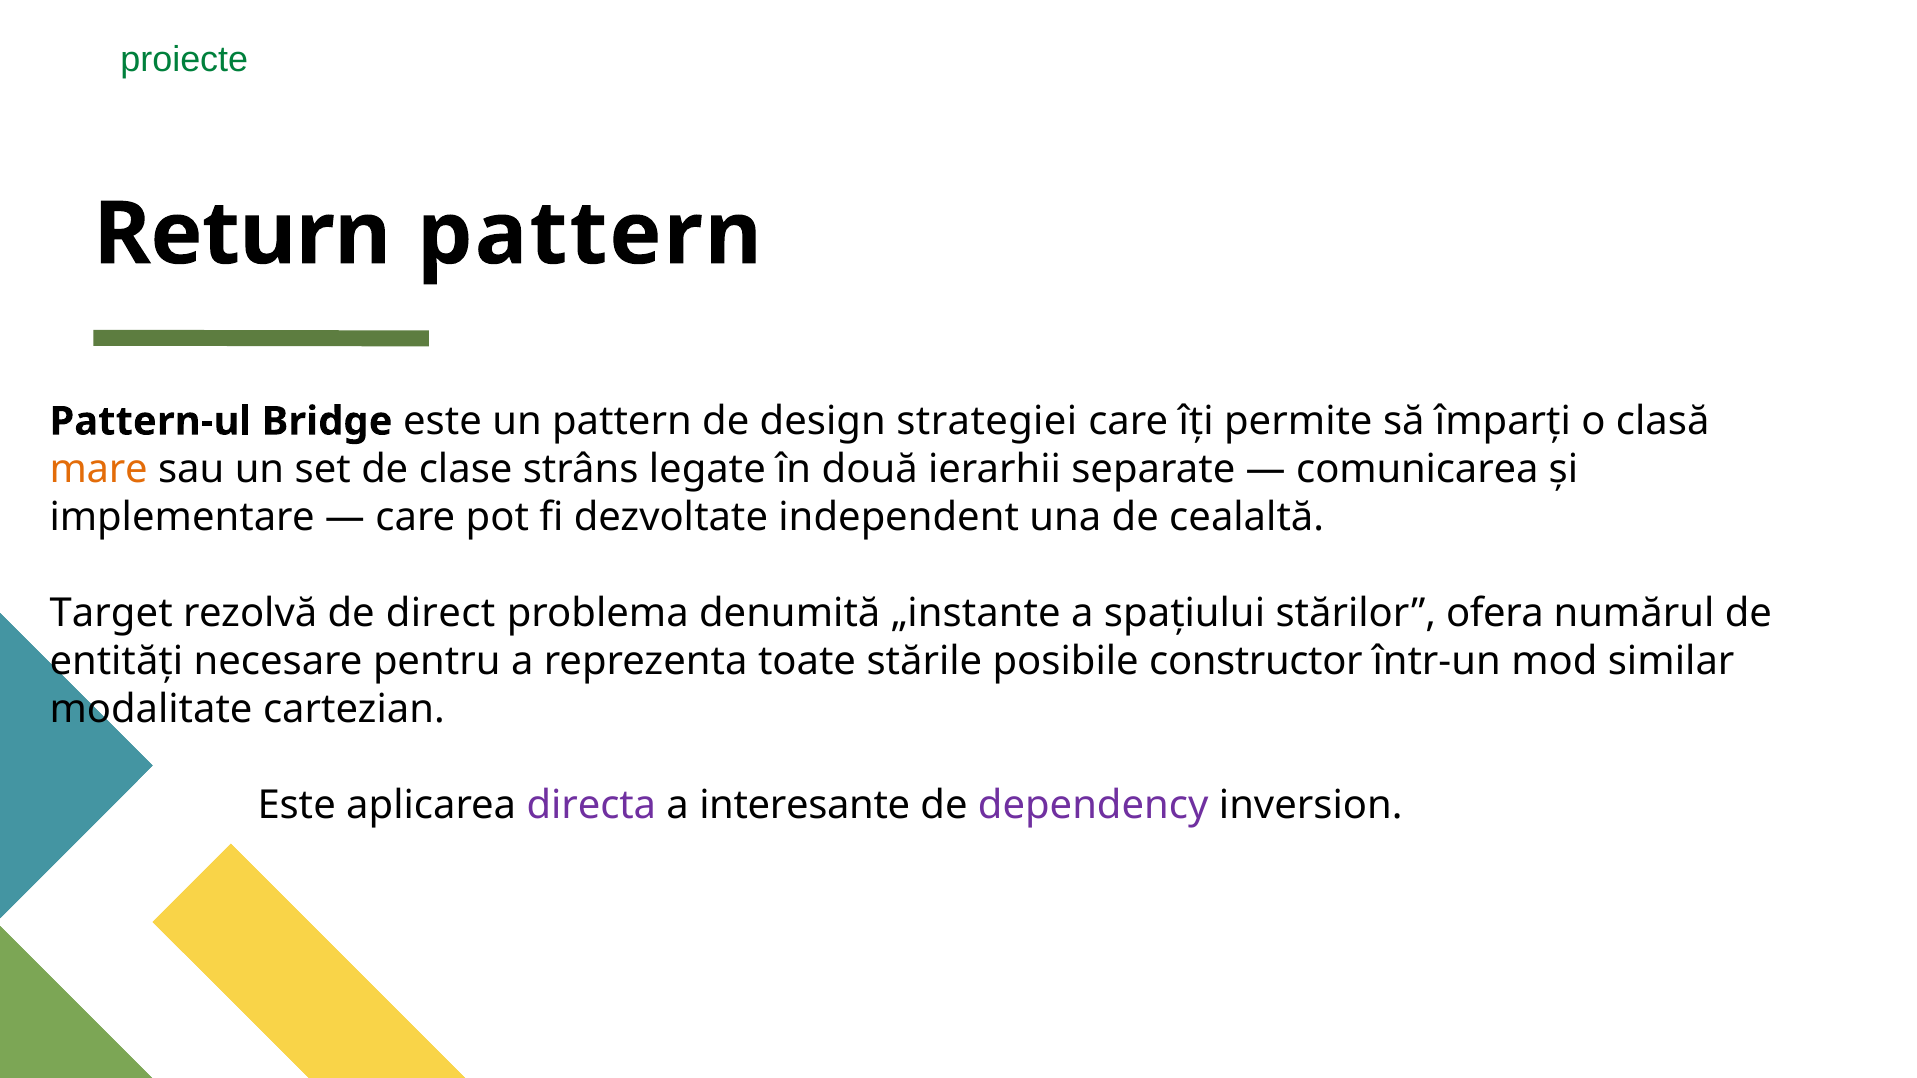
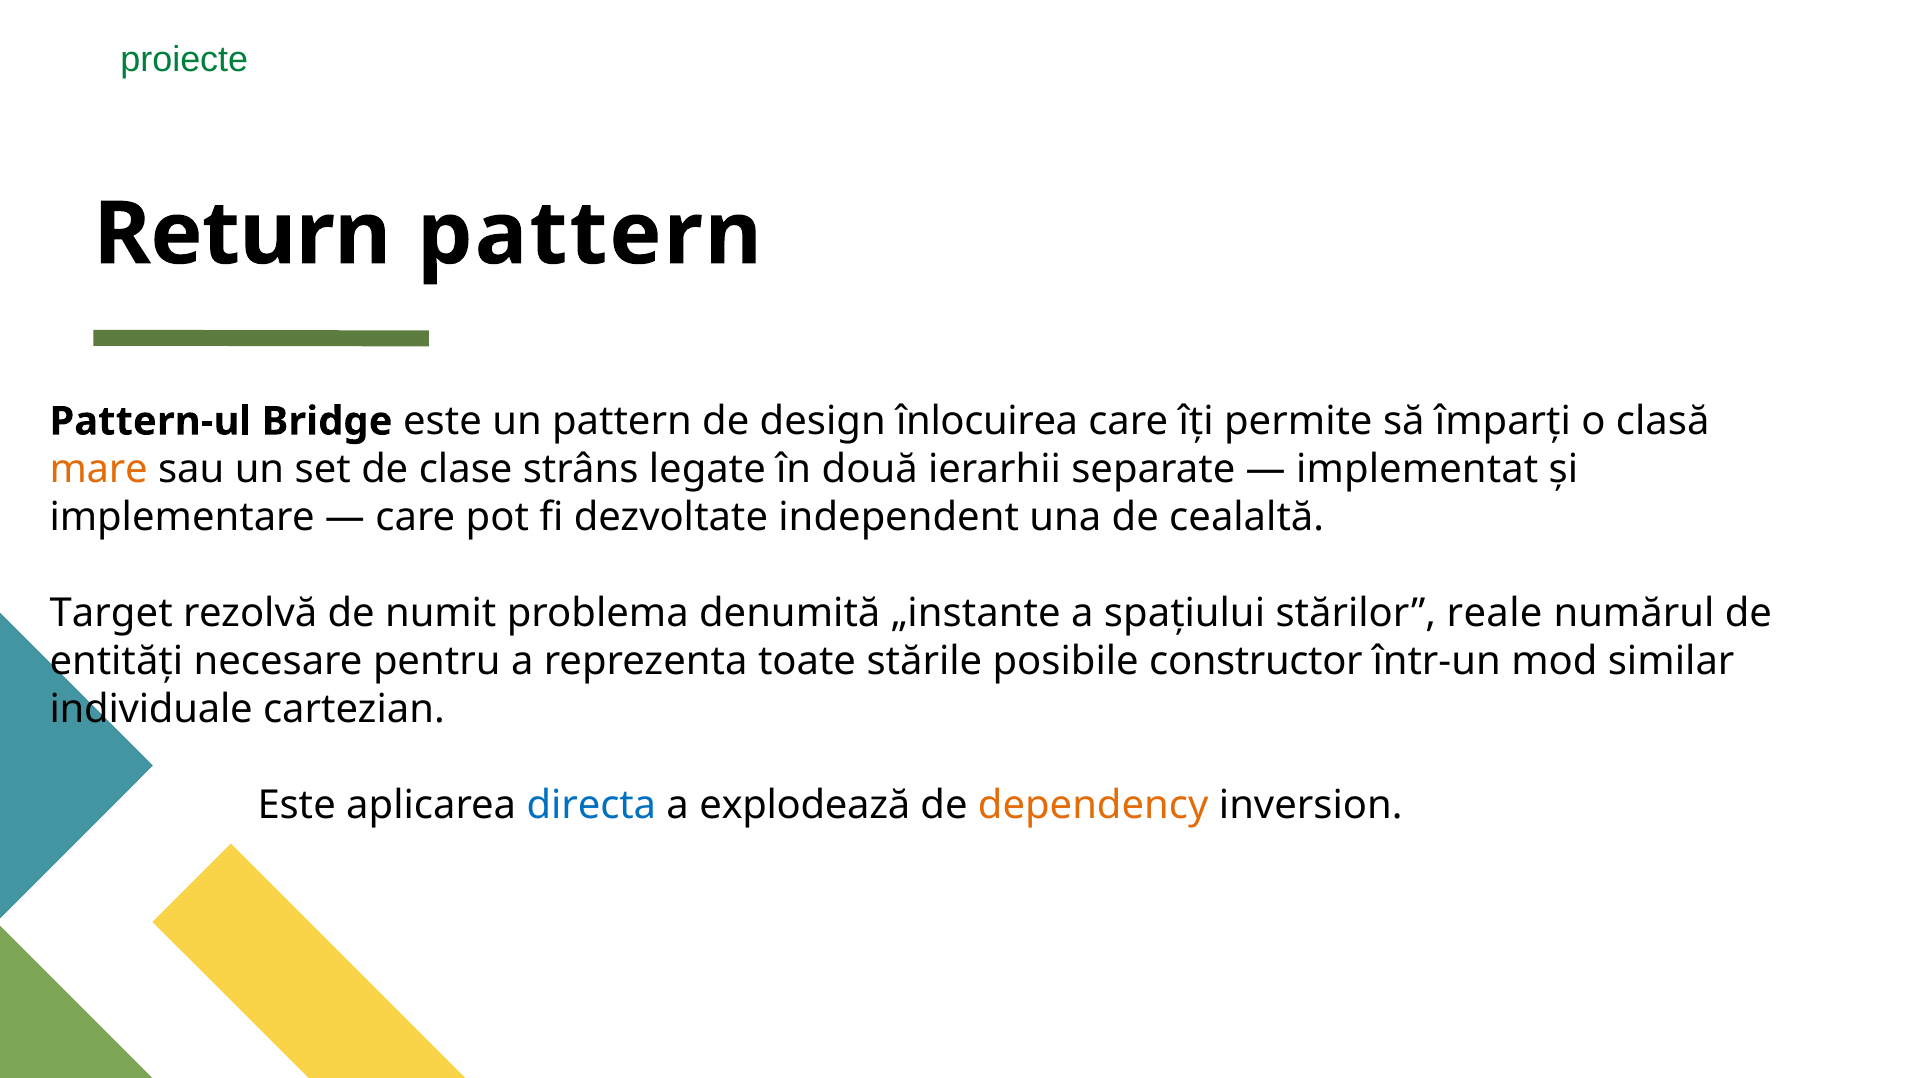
strategiei: strategiei -> înlocuirea (987, 422)
comunicarea: comunicarea -> implementat (1417, 469)
direct: direct -> numit (441, 613)
stărilor ofera: ofera -> reale (1495, 613)
modalitate: modalitate -> individuale (151, 709)
directa colour: purple -> blue (591, 805)
a interesante: interesante -> explodează (805, 805)
dependency colour: purple -> orange (1093, 805)
